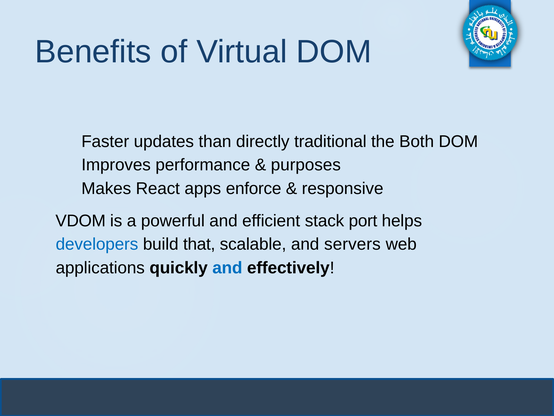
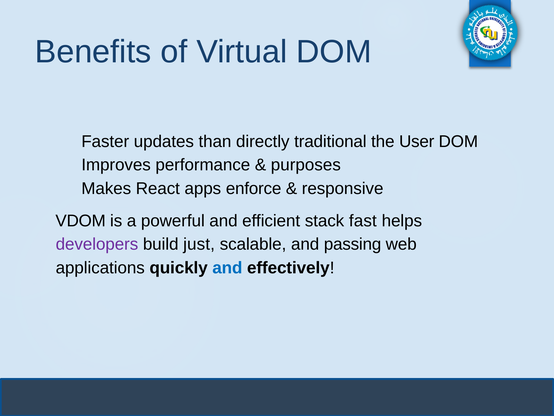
Both: Both -> User (417, 142)
port: port -> fast (363, 221)
developers colour: blue -> purple (97, 244)
that: that -> just (199, 244)
servers: servers -> passing (353, 244)
